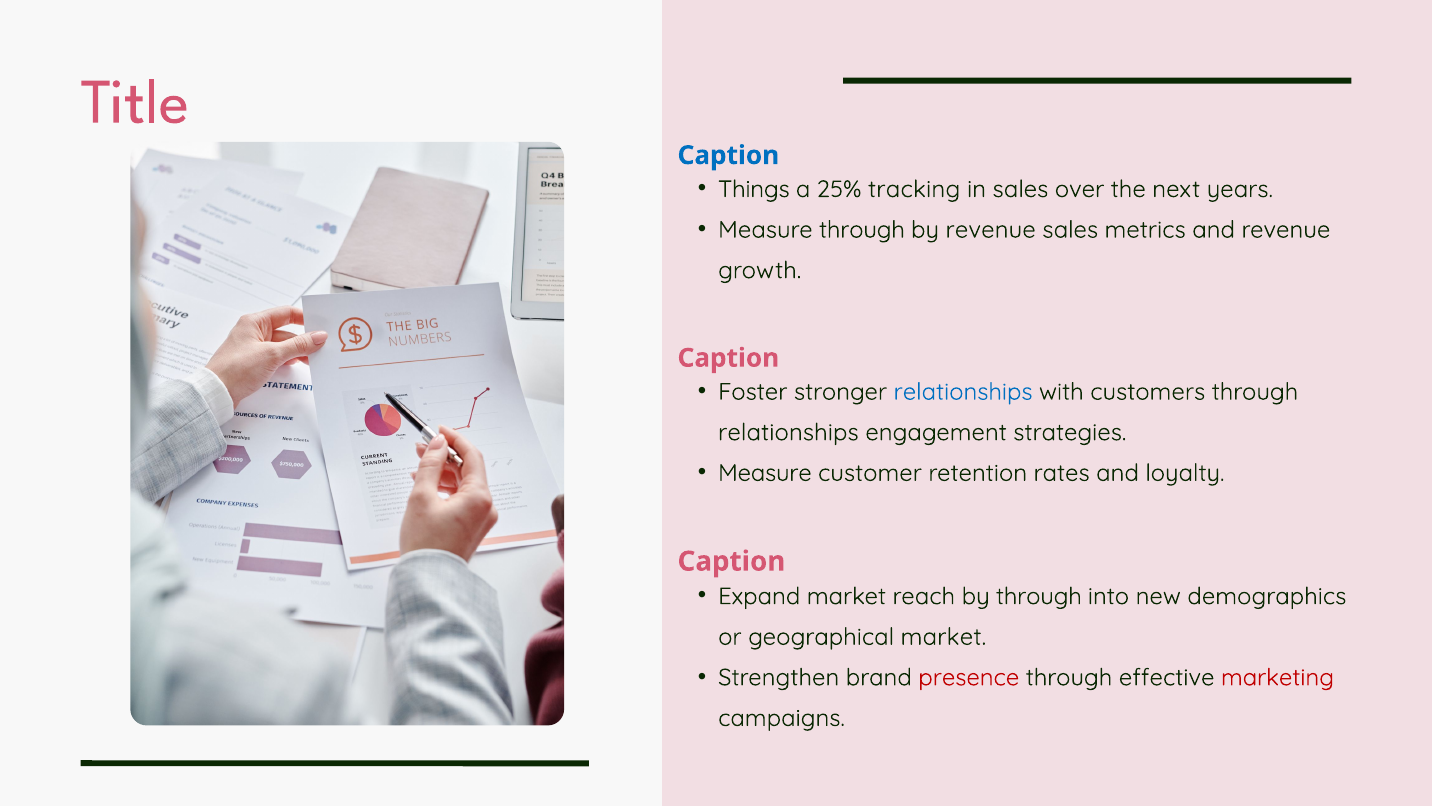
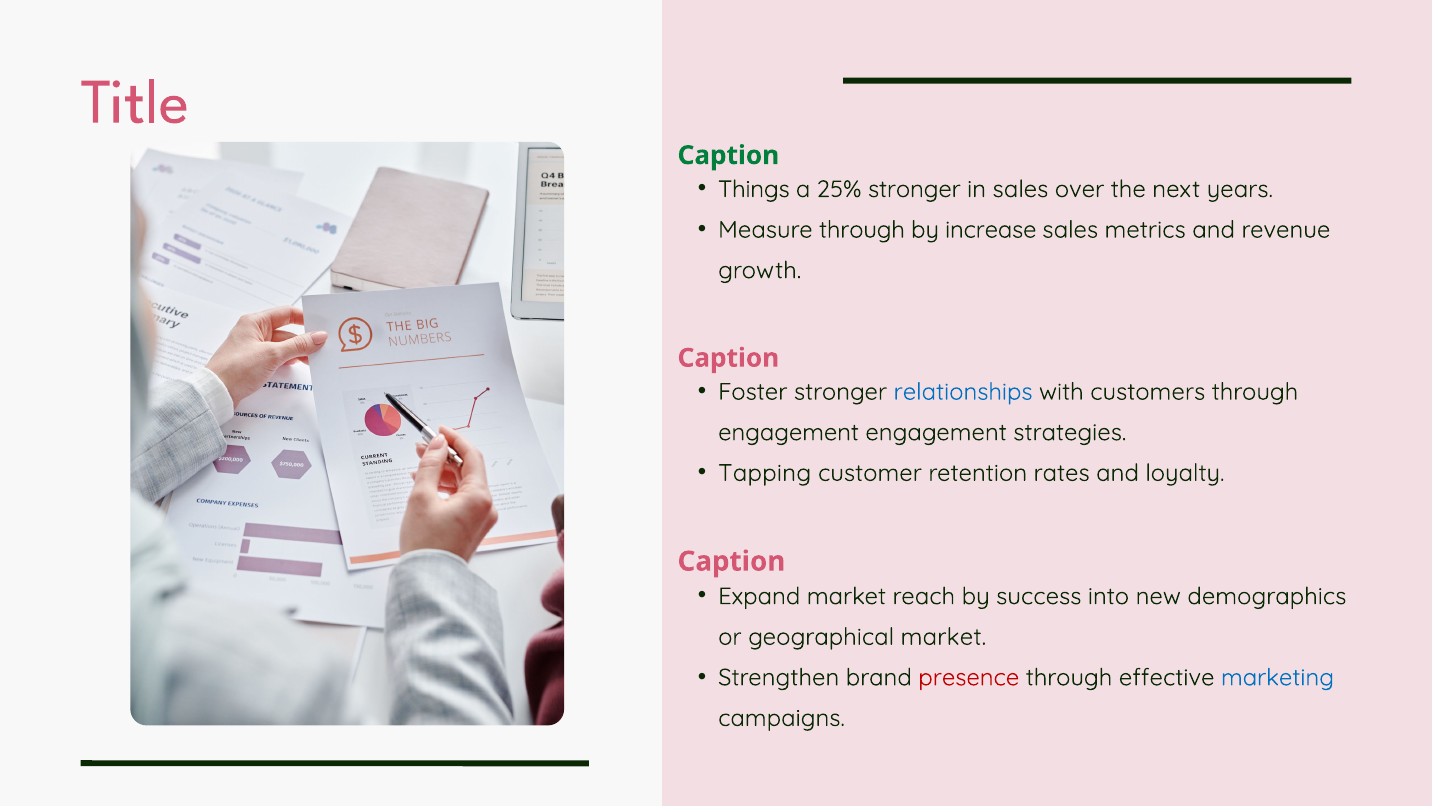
Caption colour: blue -> green (728, 155)
25% tracking: tracking -> stronger (914, 189)
by revenue: revenue -> increase (991, 230)
relationships: relationships -> engagement (789, 432)
Measure: Measure -> Tapping (765, 473)
by through: through -> success (1039, 596)
marketing colour: red -> blue (1278, 677)
